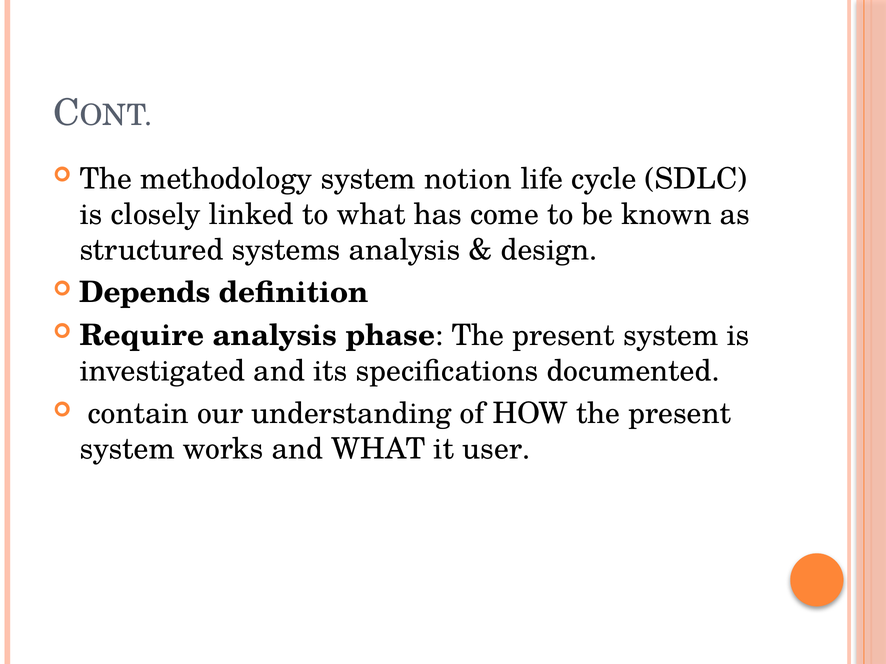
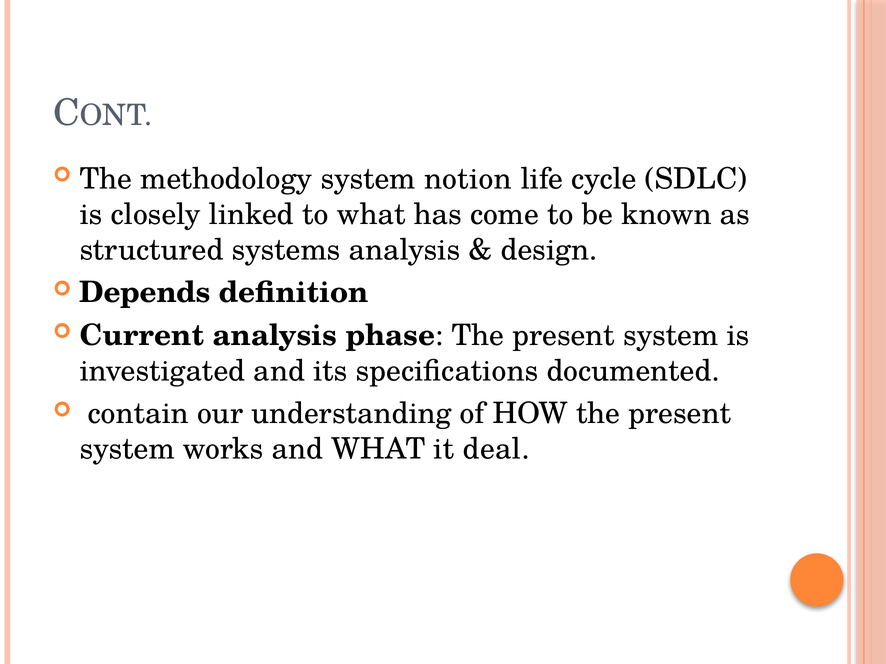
Require: Require -> Current (142, 336)
user: user -> deal (496, 449)
